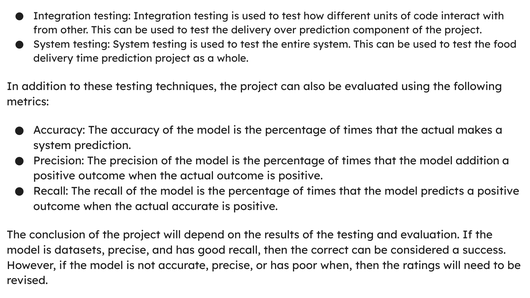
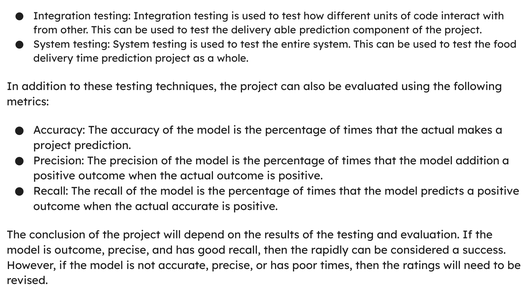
over: over -> able (285, 30)
system: system -> project (52, 146)
is datasets: datasets -> outcome (80, 250)
correct: correct -> rapidly (330, 250)
poor when: when -> times (336, 266)
